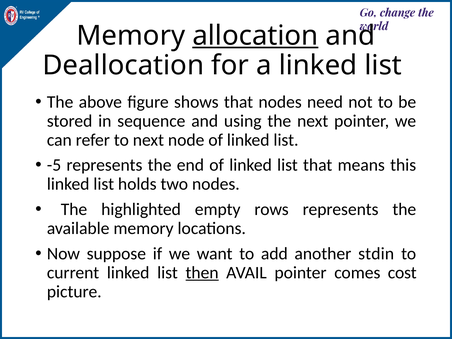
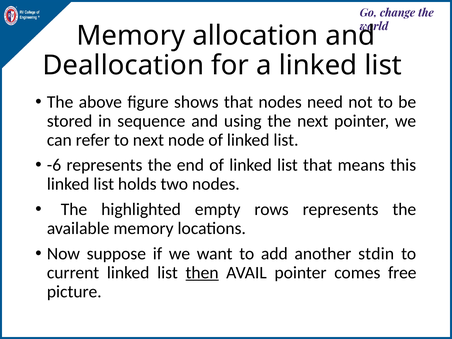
allocation underline: present -> none (255, 36)
-5: -5 -> -6 (54, 165)
cost: cost -> free (402, 273)
